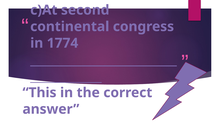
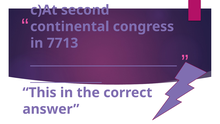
1774: 1774 -> 7713 (63, 43)
